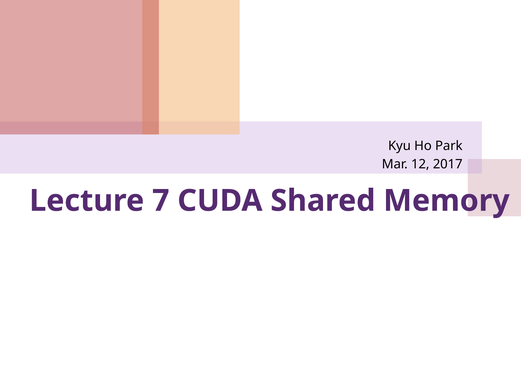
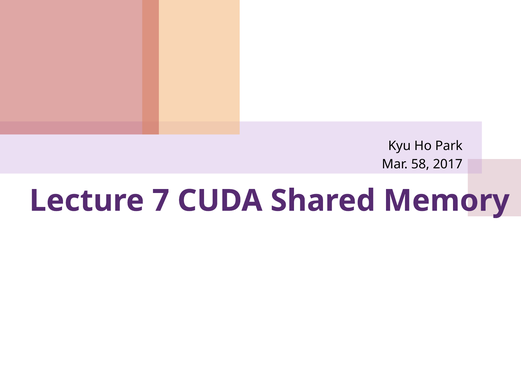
12: 12 -> 58 (420, 164)
